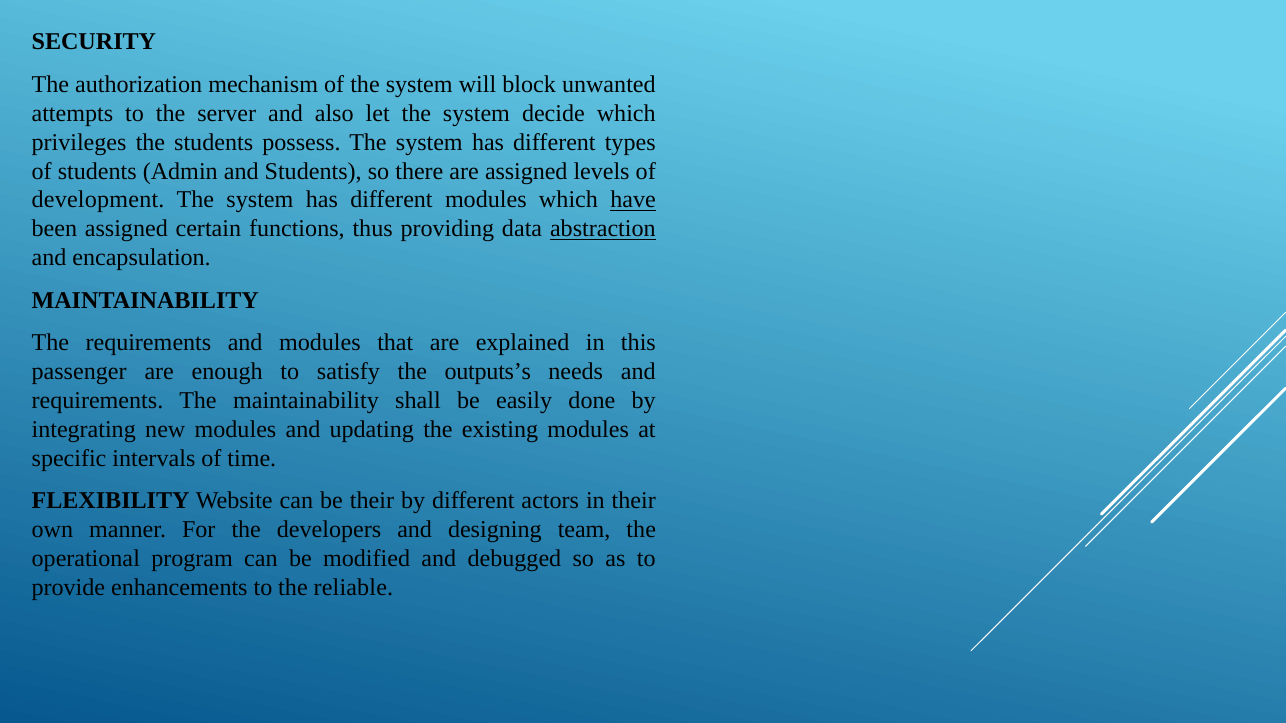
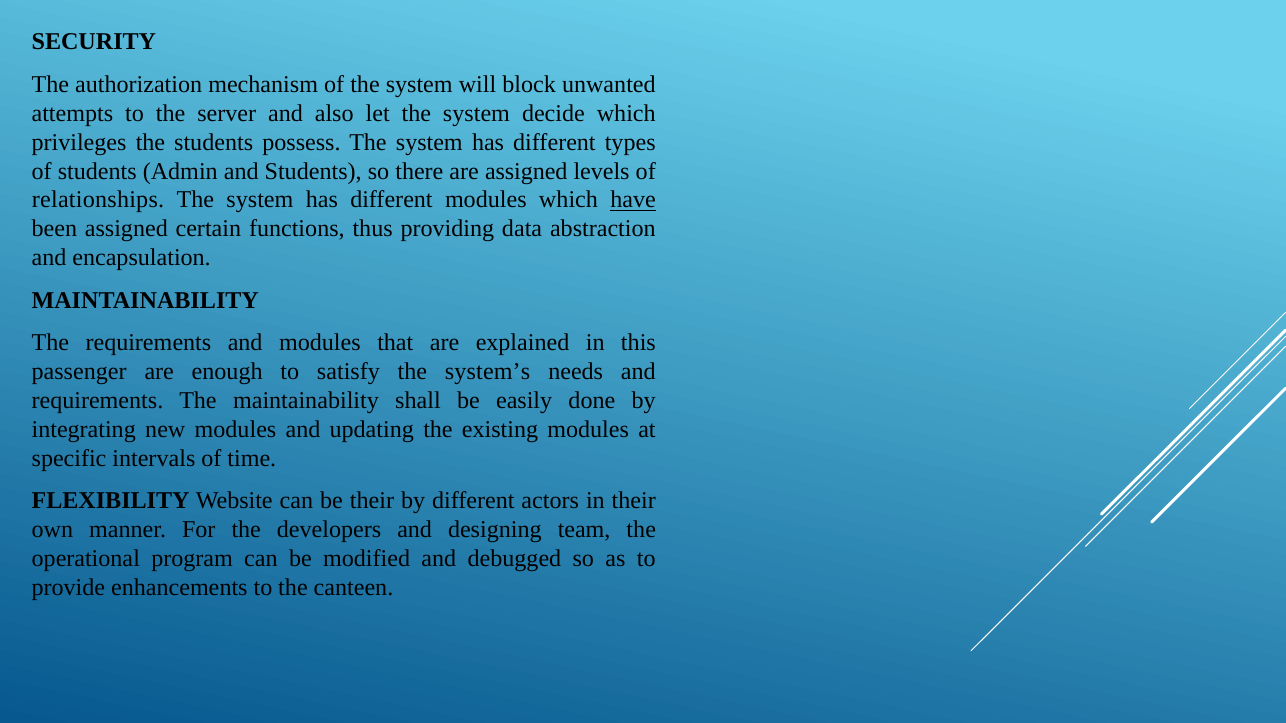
development: development -> relationships (98, 200)
abstraction underline: present -> none (603, 229)
outputs’s: outputs’s -> system’s (488, 372)
reliable: reliable -> canteen (354, 588)
